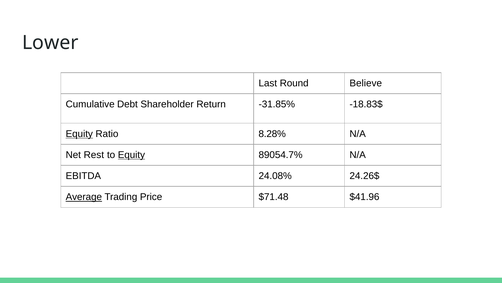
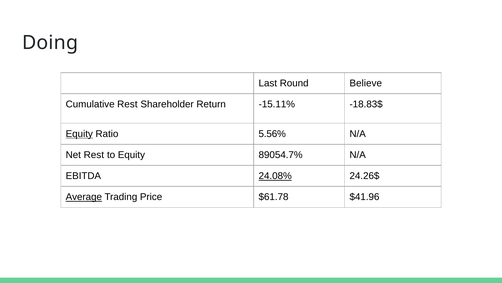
Lower: Lower -> Doing (50, 43)
Cumulative Debt: Debt -> Rest (127, 104)
-31.85%: -31.85% -> -15.11% (277, 104)
8.28%: 8.28% -> 5.56% (272, 134)
Equity underline: present -> none (131, 155)
24.08% underline: none -> present (275, 176)
$71.48: $71.48 -> $61.78 (274, 197)
